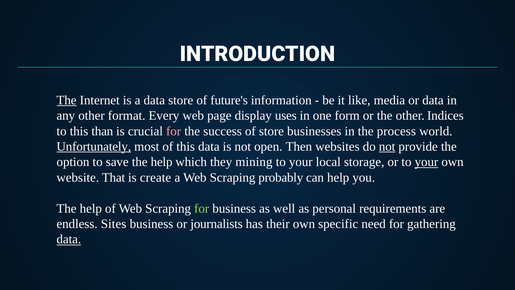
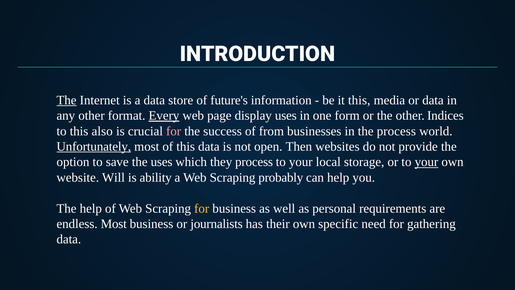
it like: like -> this (359, 100)
Every underline: none -> present (164, 115)
than: than -> also (102, 131)
of store: store -> from (271, 131)
not underline: present -> none (387, 146)
save the help: help -> uses (162, 162)
they mining: mining -> process (254, 162)
That: That -> Will (113, 177)
create: create -> ability (156, 177)
for colour: light green -> yellow (202, 208)
endless Sites: Sites -> Most (114, 224)
data underline: present -> none (69, 239)
